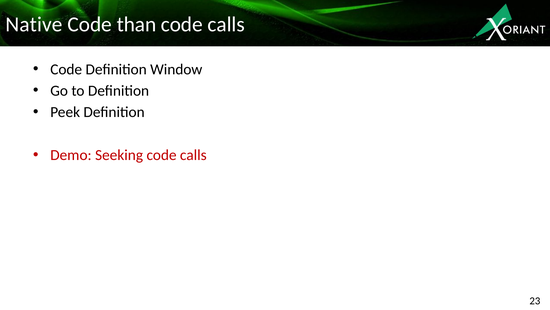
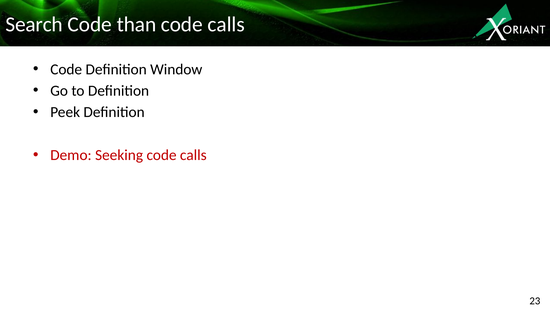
Native: Native -> Search (34, 24)
